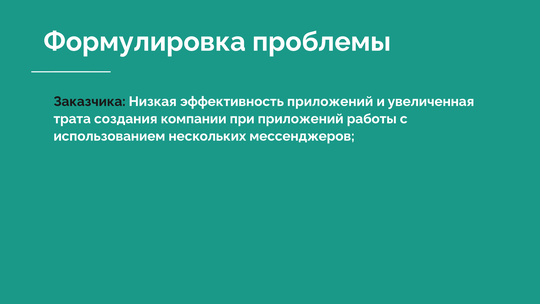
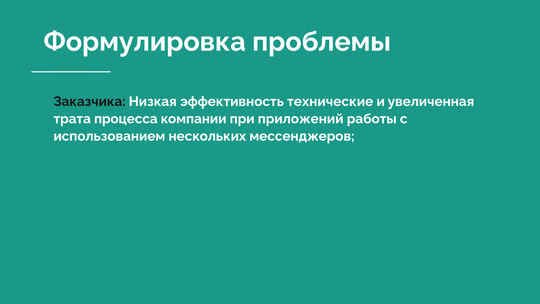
эффективность приложений: приложений -> технические (330, 101)
создания: создания -> процесса (126, 119)
